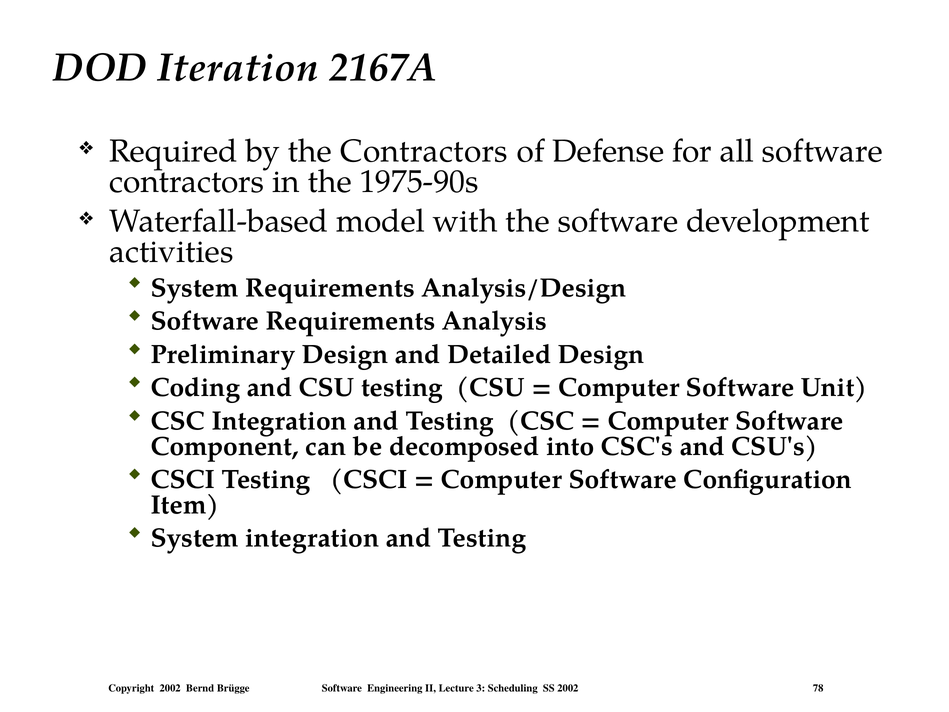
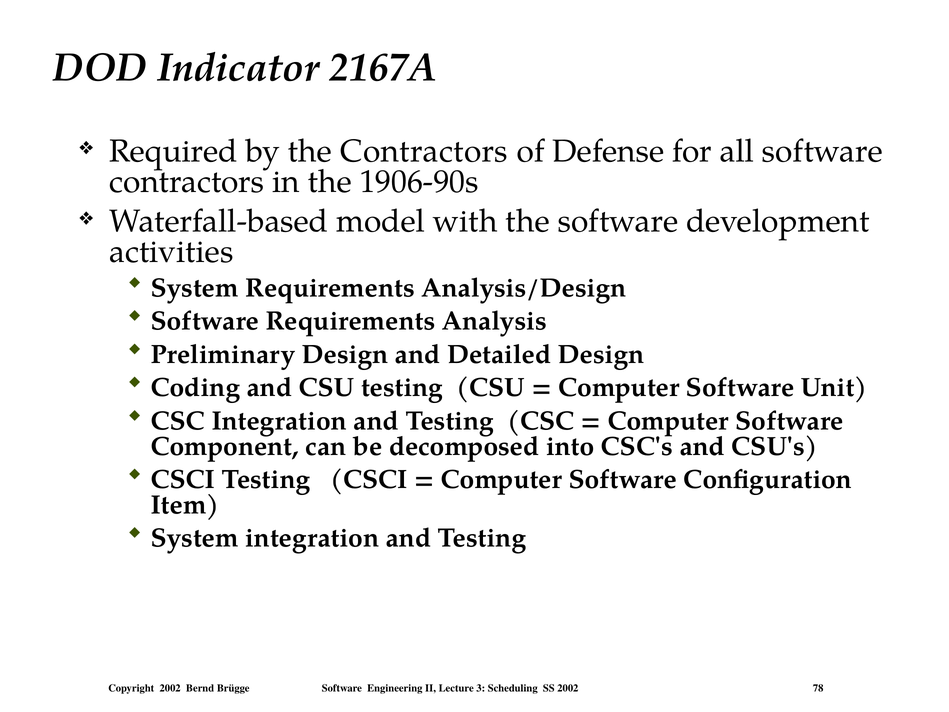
Iteration: Iteration -> Indicator (238, 68)
1975-90s: 1975-90s -> 1906-90s (419, 182)
